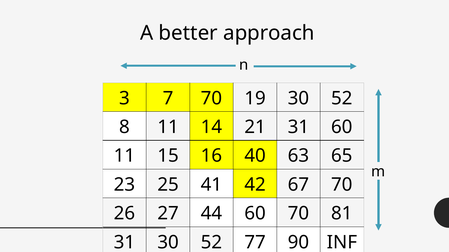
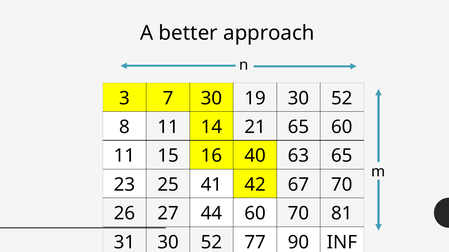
7 70: 70 -> 30 (212, 98)
21 31: 31 -> 65 (299, 127)
